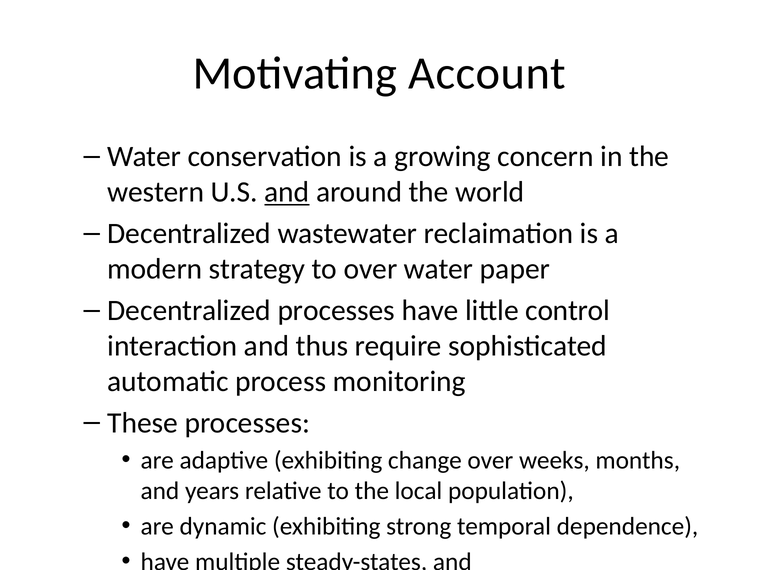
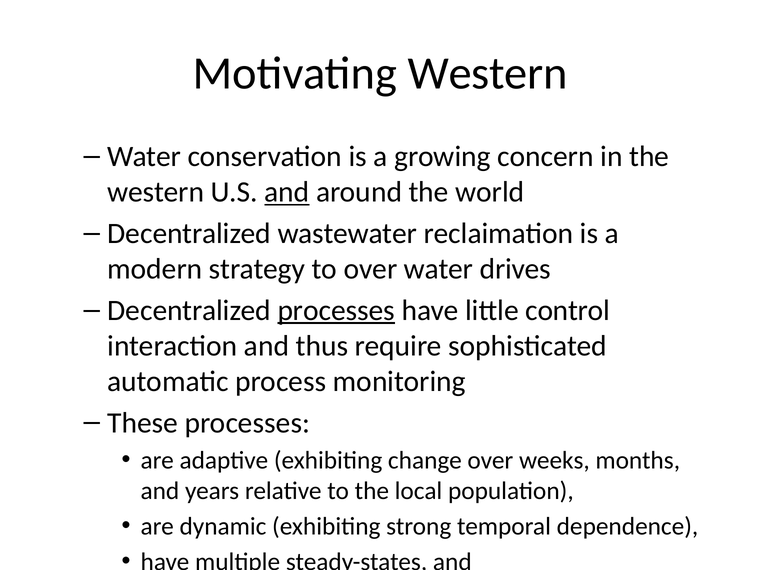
Motivating Account: Account -> Western (488, 74)
paper: paper -> drives (515, 269)
processes underline: none -> present (336, 310)
